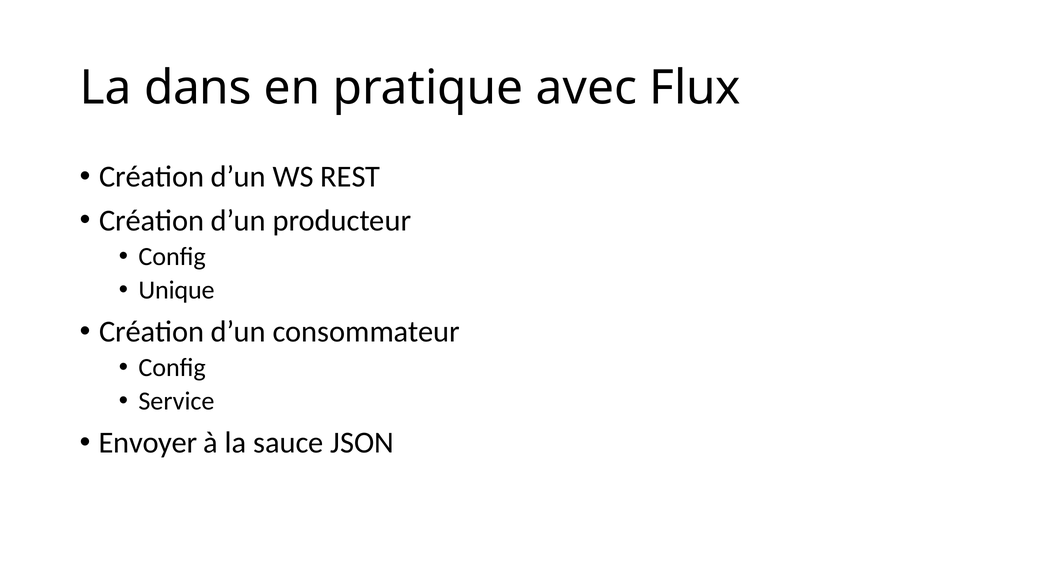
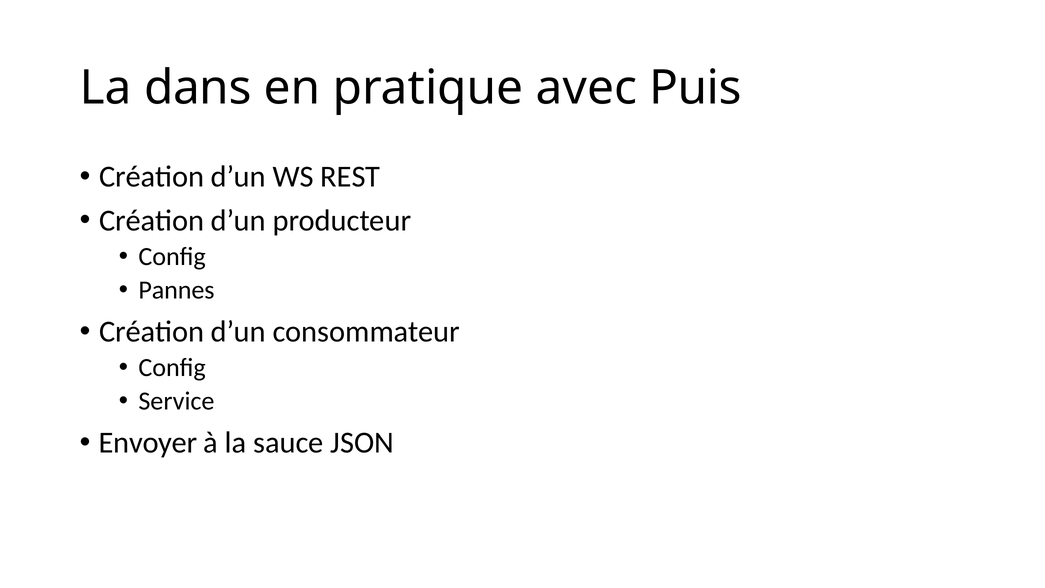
Flux: Flux -> Puis (695, 88)
Unique: Unique -> Pannes (177, 290)
